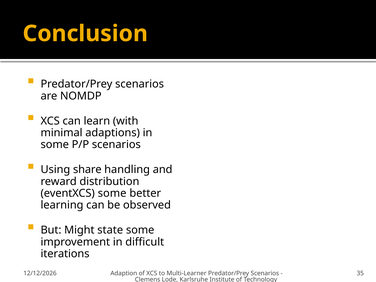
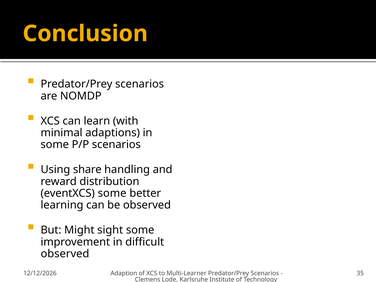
state: state -> sight (110, 230)
iterations: iterations -> observed (65, 254)
